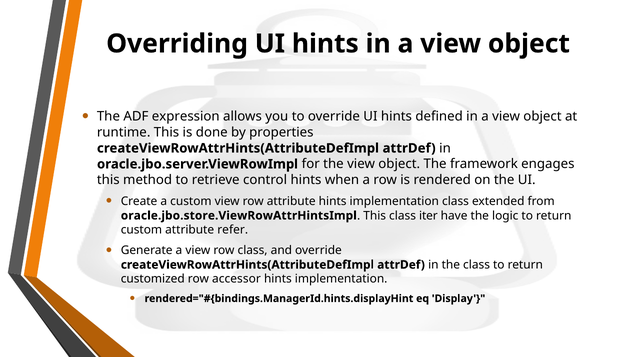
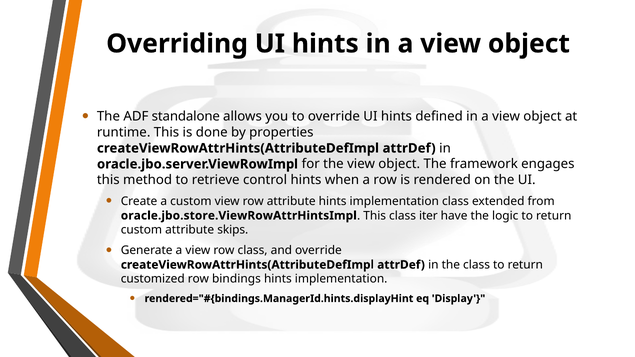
expression: expression -> standalone (186, 117)
refer: refer -> skips (233, 230)
accessor: accessor -> bindings (236, 279)
